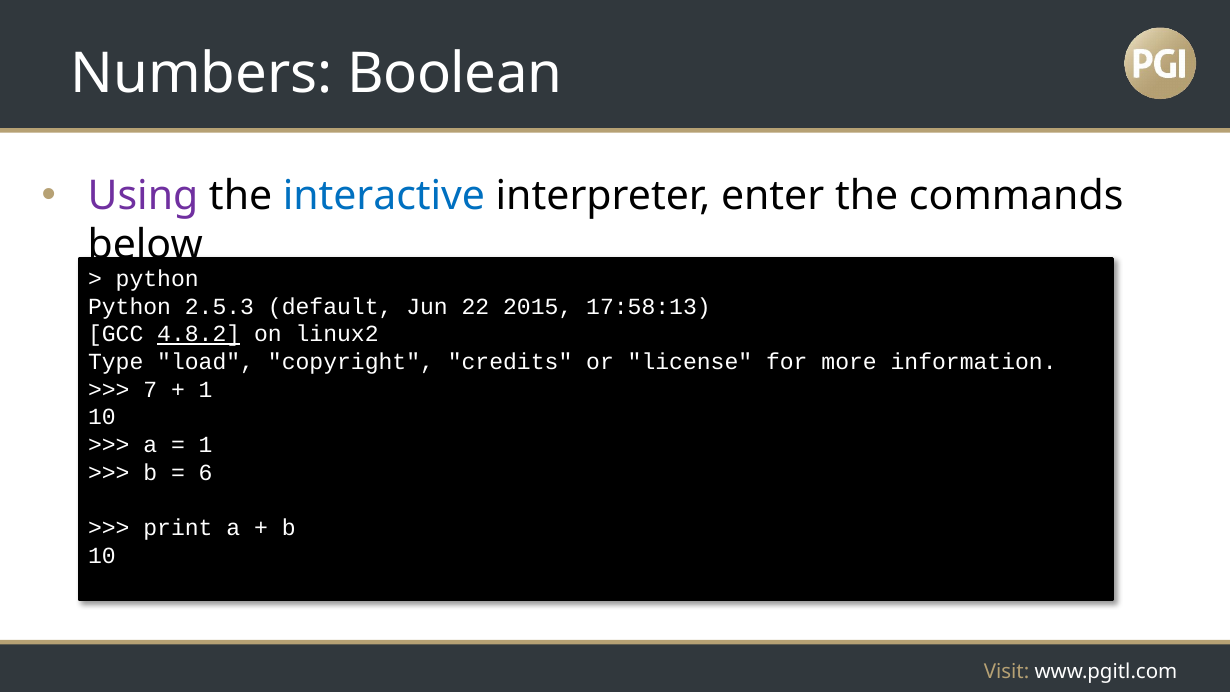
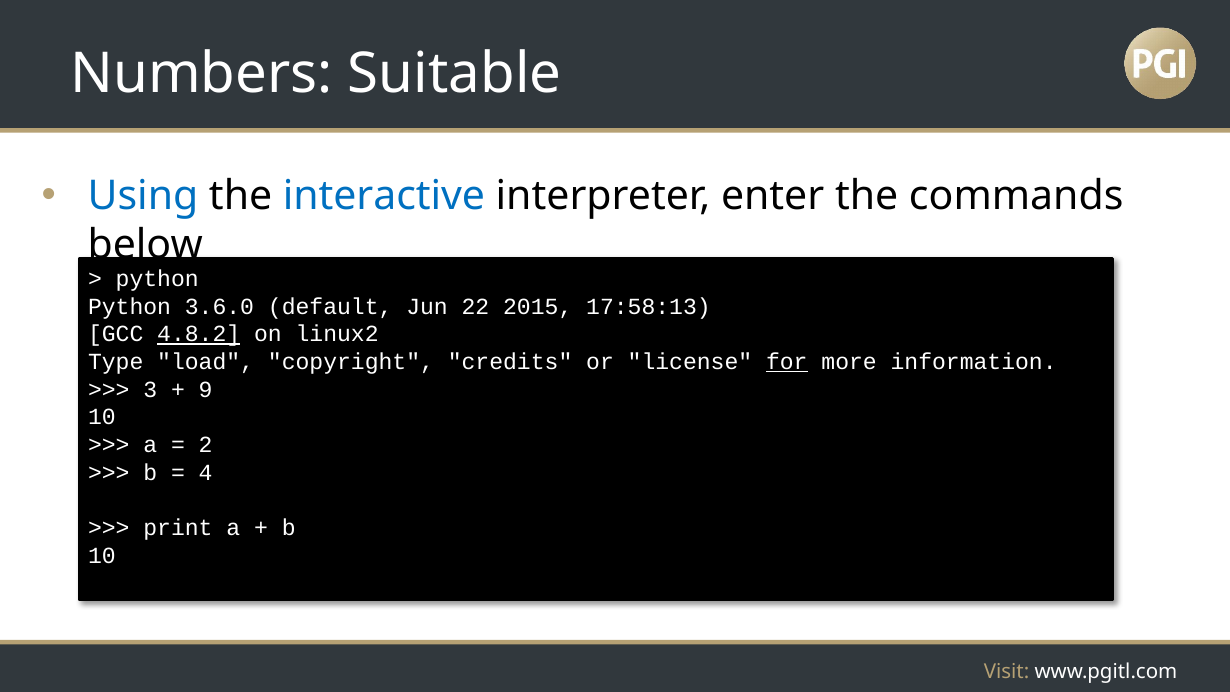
Boolean: Boolean -> Suitable (455, 74)
Using colour: purple -> blue (143, 196)
2.5.3: 2.5.3 -> 3.6.0 (219, 306)
for underline: none -> present (787, 362)
7: 7 -> 3 (150, 389)
1: 1 -> 9 (206, 389)
1: 1 -> 2 (206, 445)
6: 6 -> 4 (206, 472)
